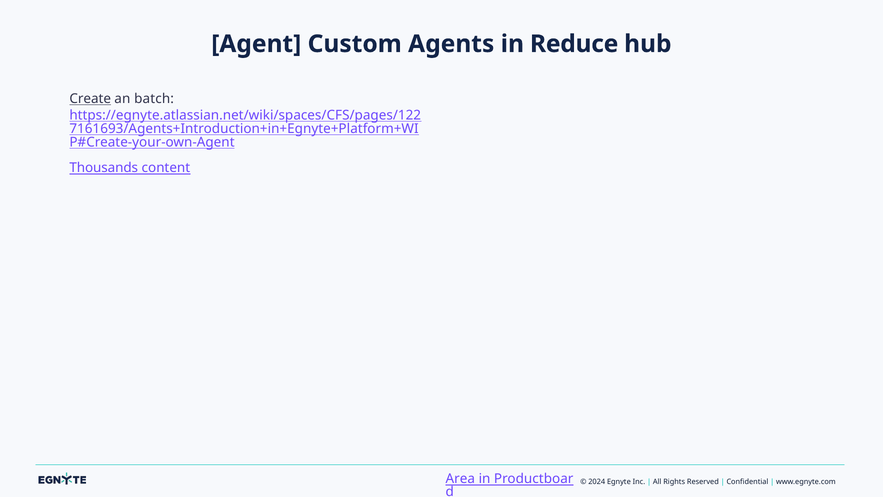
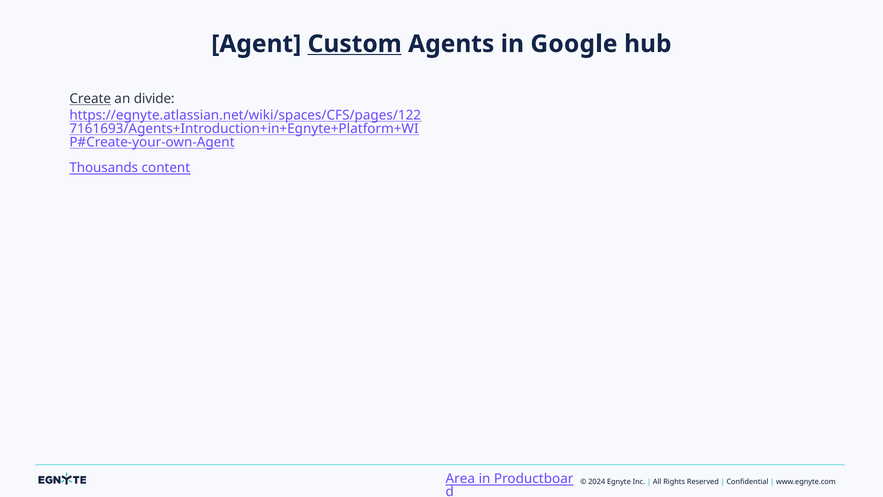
Custom underline: none -> present (355, 44)
Reduce: Reduce -> Google (574, 44)
batch: batch -> divide (154, 99)
